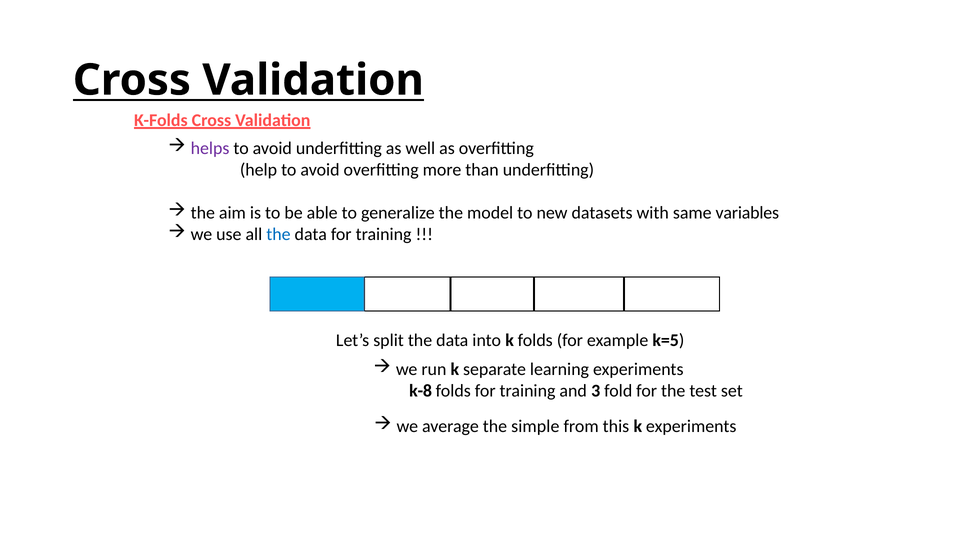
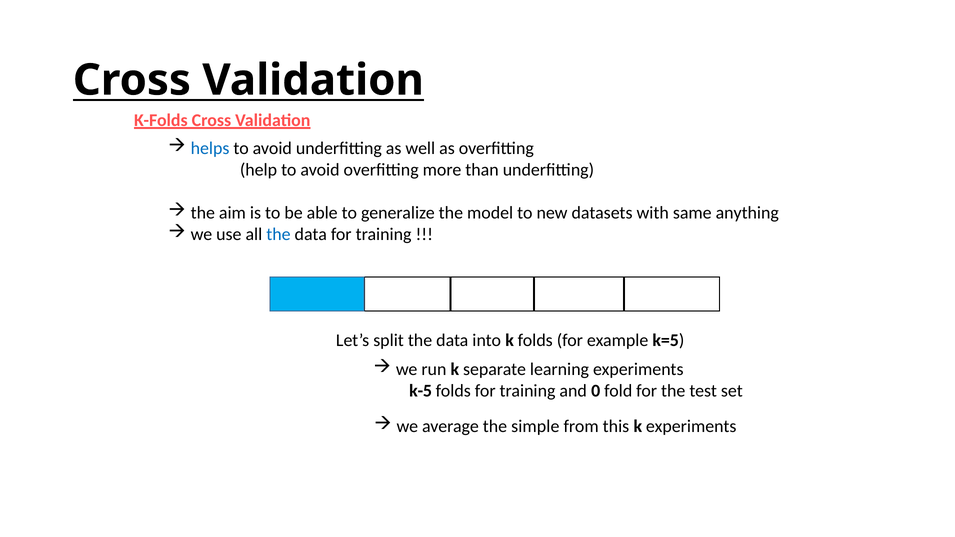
helps colour: purple -> blue (210, 149)
variables: variables -> anything (747, 213)
k-8: k-8 -> k-5 (421, 391)
3: 3 -> 0 (596, 391)
